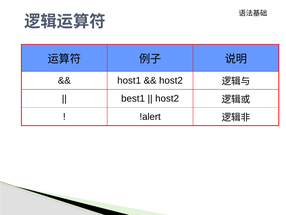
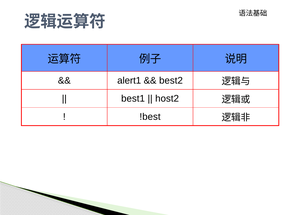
host1: host1 -> alert1 (129, 80)
host2: host2 -> best2 (171, 80)
!alert: !alert -> !best (150, 116)
